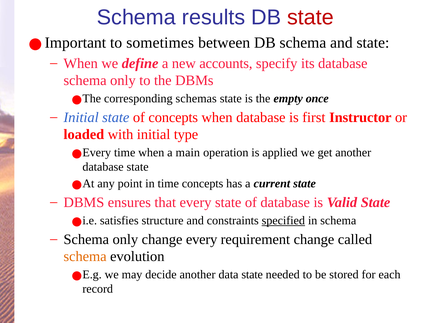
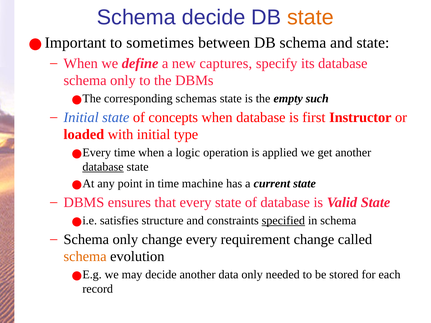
Schema results: results -> decide (214, 17)
state colour: red -> orange (310, 17)
accounts: accounts -> captures (226, 63)
once: once -> such (317, 99)
main: main -> logic (188, 153)
database underline: none -> present (103, 167)
time concepts: concepts -> machine (202, 184)
data state: state -> only (252, 275)
